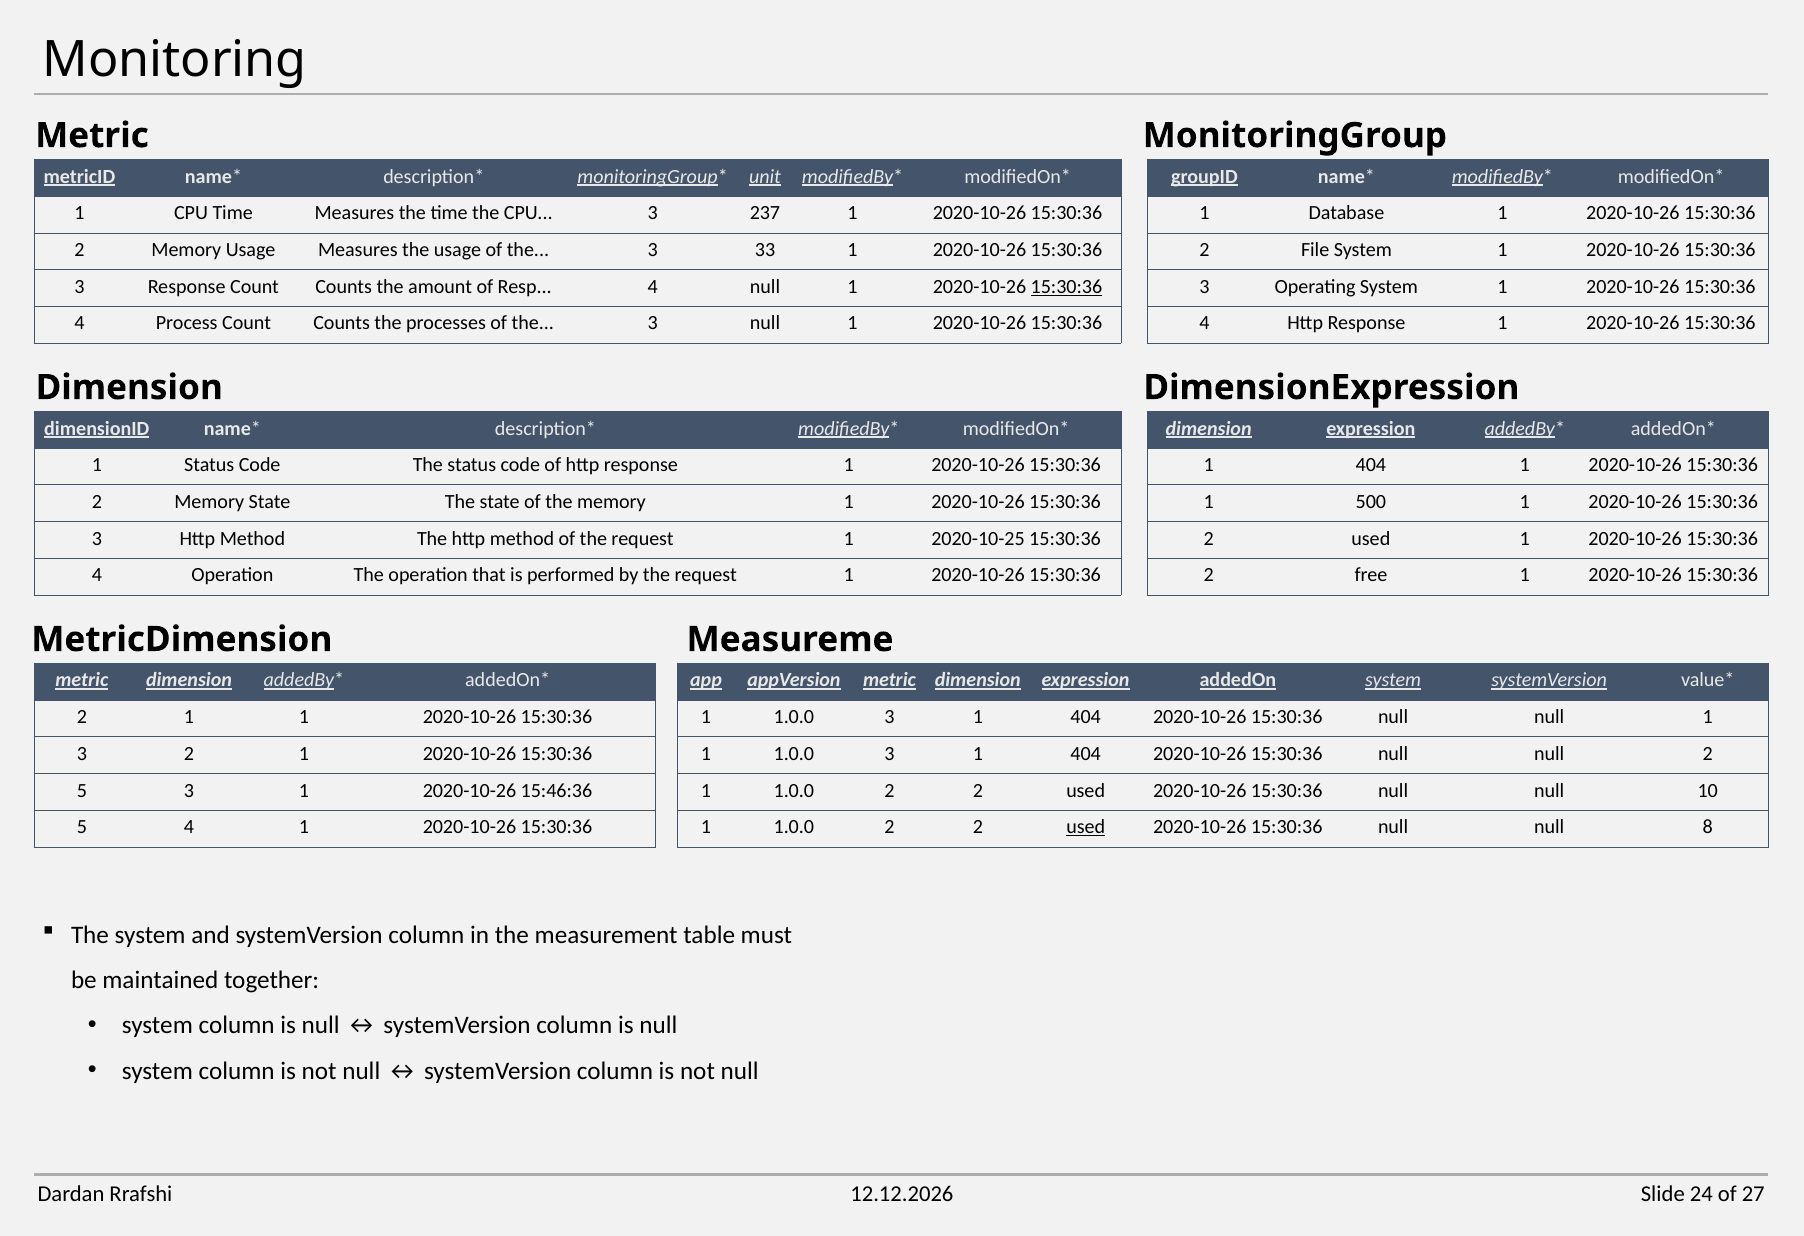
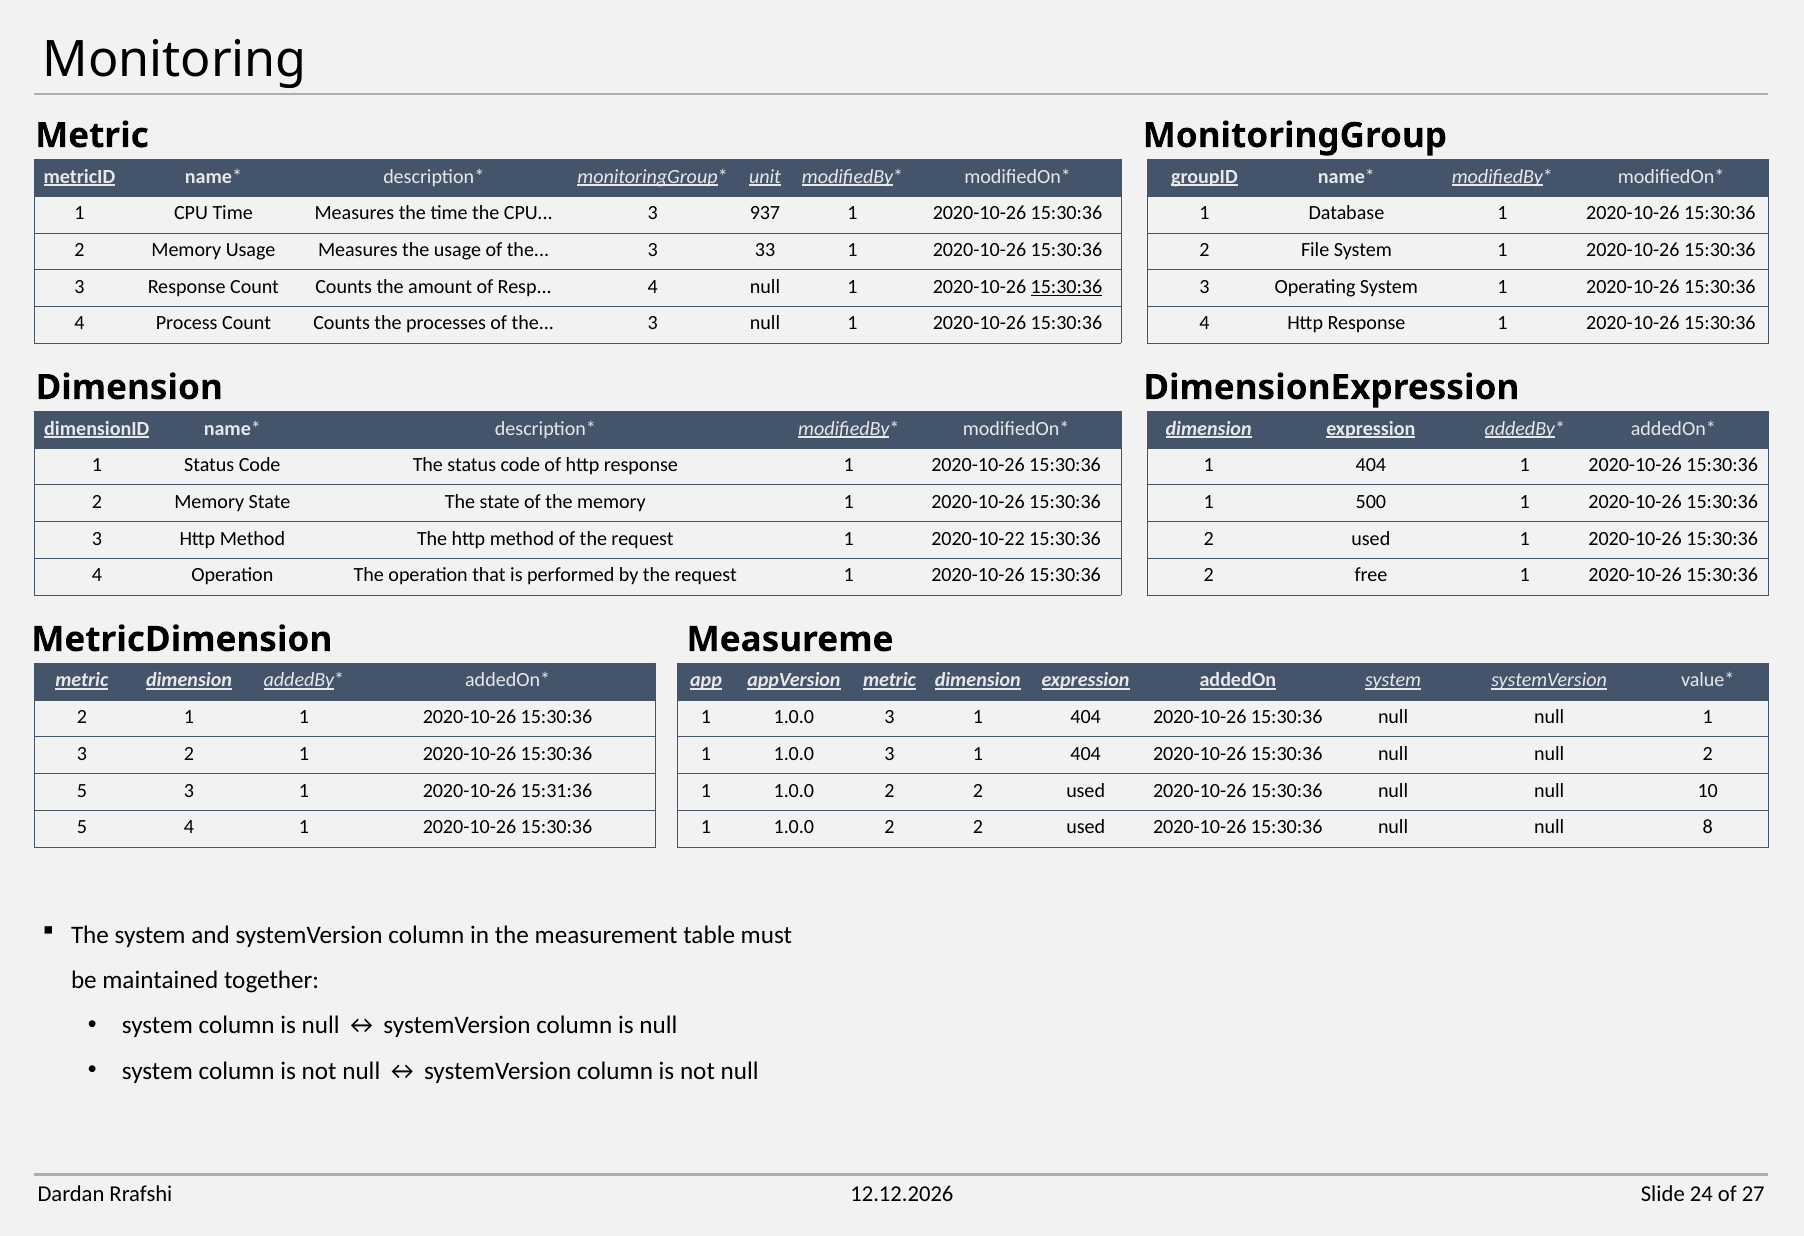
237: 237 -> 937 (765, 213)
2020-10-25: 2020-10-25 -> 2020-10-22 (978, 538)
15:46:36: 15:46:36 -> 15:31:36 (556, 790)
used underline: present -> none (1086, 827)
